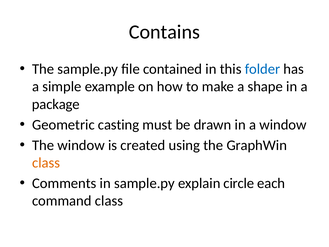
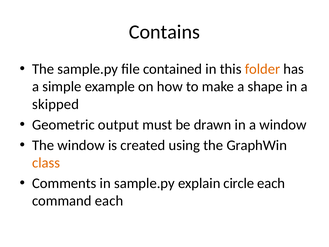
folder colour: blue -> orange (262, 69)
package: package -> skipped (56, 104)
casting: casting -> output (118, 125)
command class: class -> each (109, 201)
